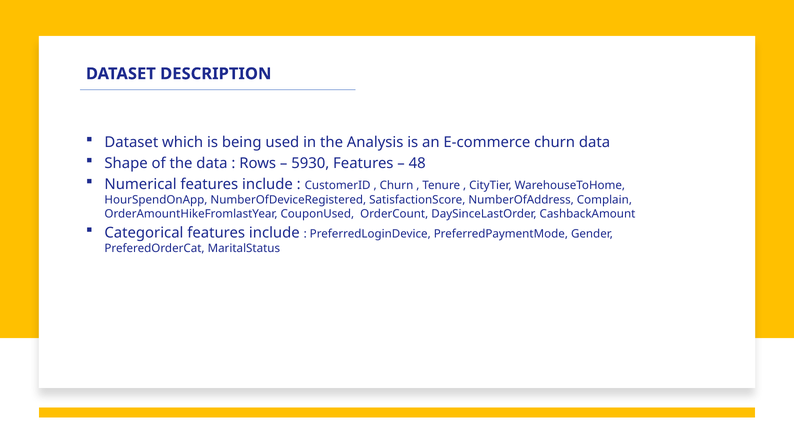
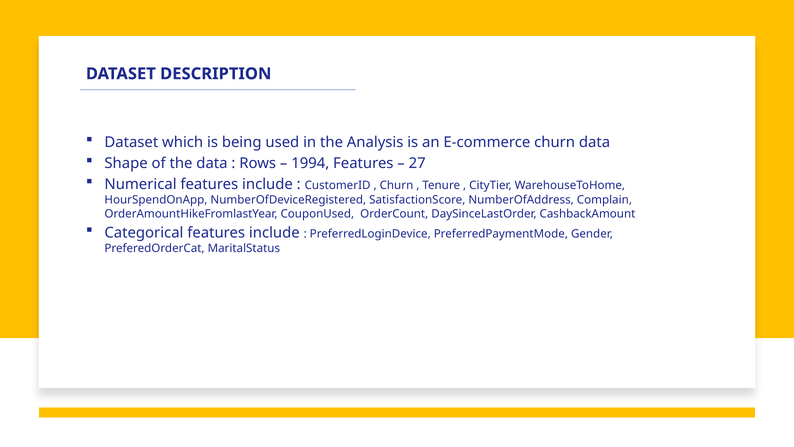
5930: 5930 -> 1994 (310, 163)
48: 48 -> 27 (417, 163)
